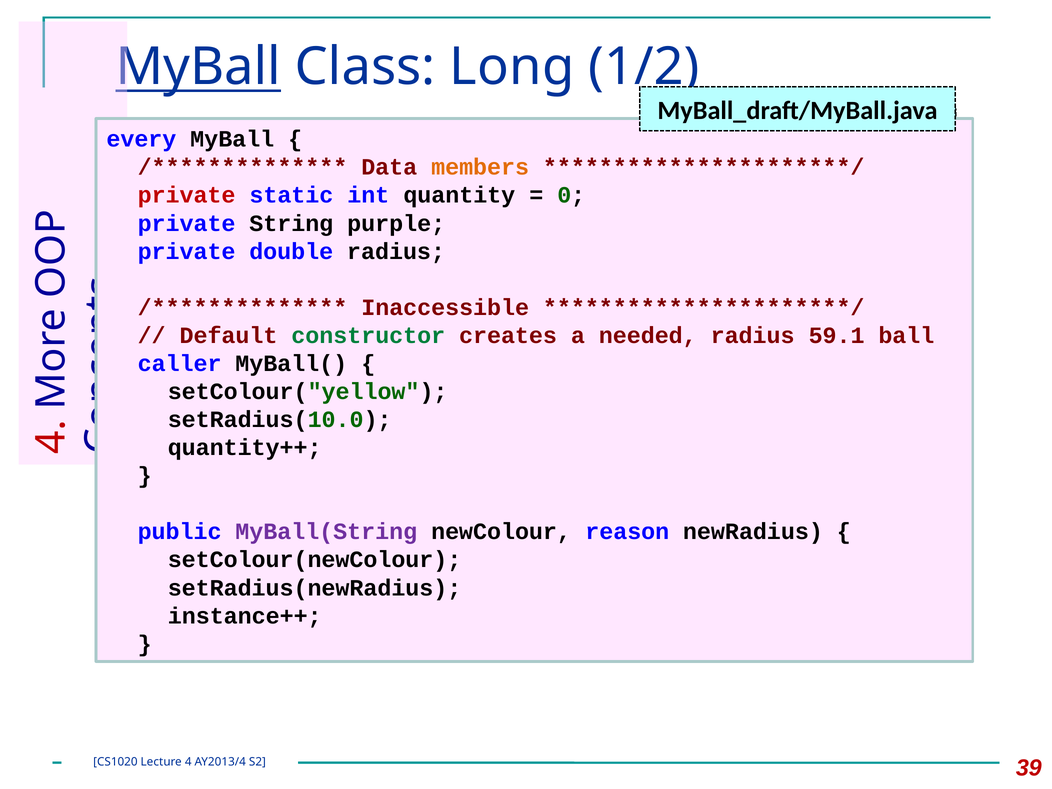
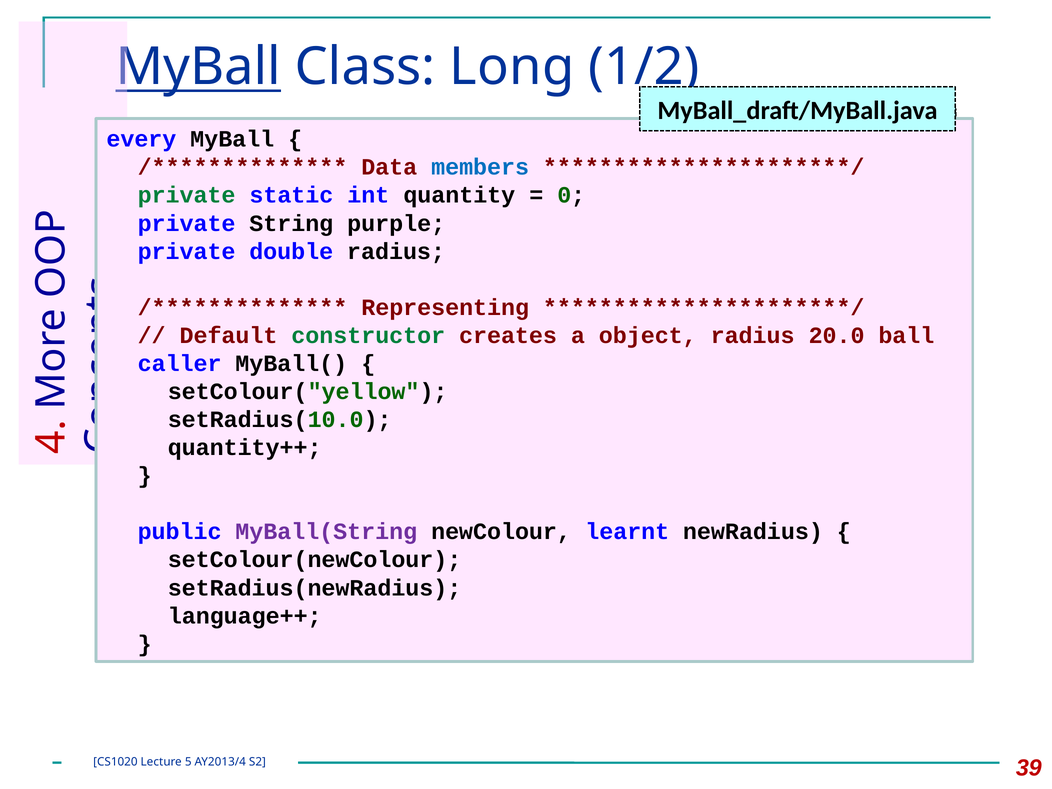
members colour: orange -> blue (480, 167)
private colour: red -> green (187, 195)
Inaccessible: Inaccessible -> Representing (445, 307)
needed: needed -> object (648, 335)
59.1: 59.1 -> 20.0 (837, 335)
reason: reason -> learnt (627, 532)
instance++: instance++ -> language++ (245, 616)
Lecture 4: 4 -> 5 (188, 762)
